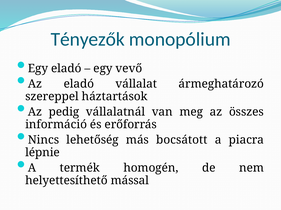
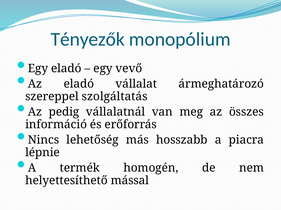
háztartások: háztartások -> szolgáltatás (115, 97)
bocsátott: bocsátott -> hosszabb (182, 140)
